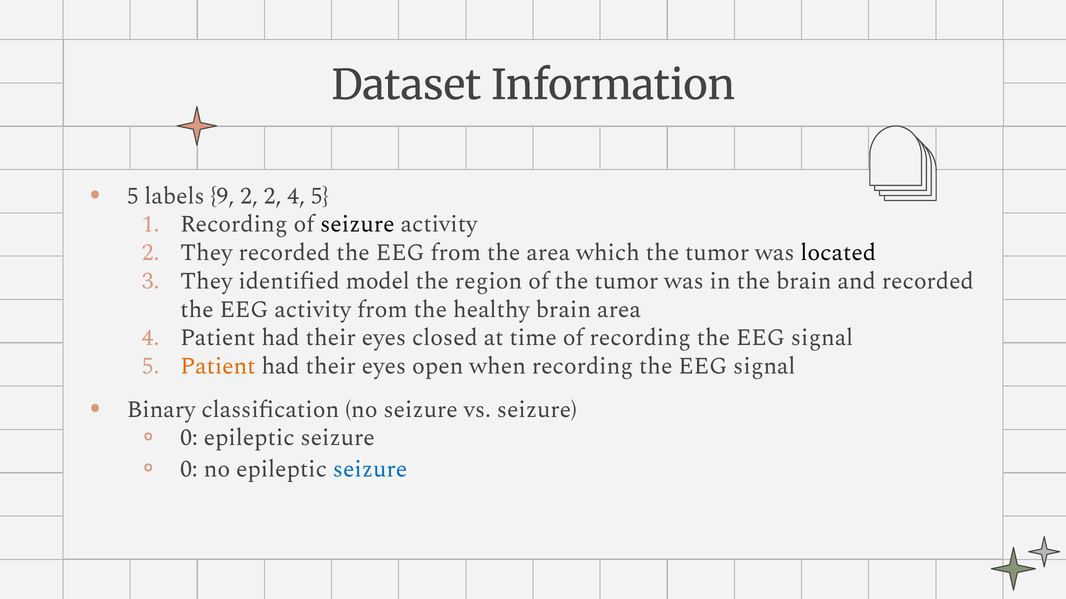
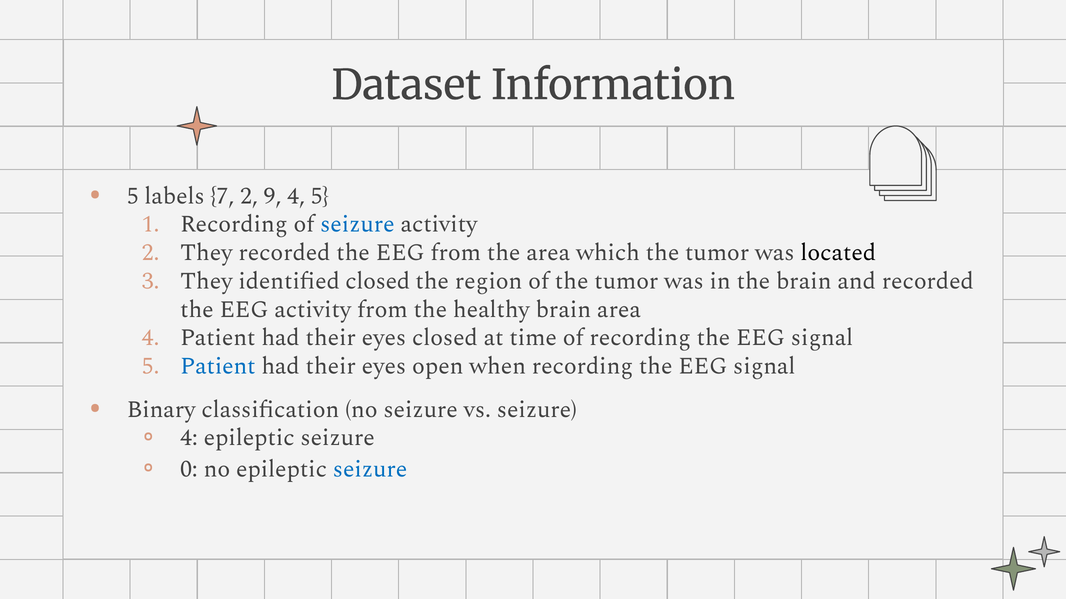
9: 9 -> 7 (222, 196)
2 2: 2 -> 9 (272, 196)
seizure colour: black -> blue (357, 224)
identified model: model -> closed (378, 281)
Patient colour: orange -> blue (218, 366)
0: 0 -> 4 (189, 438)
